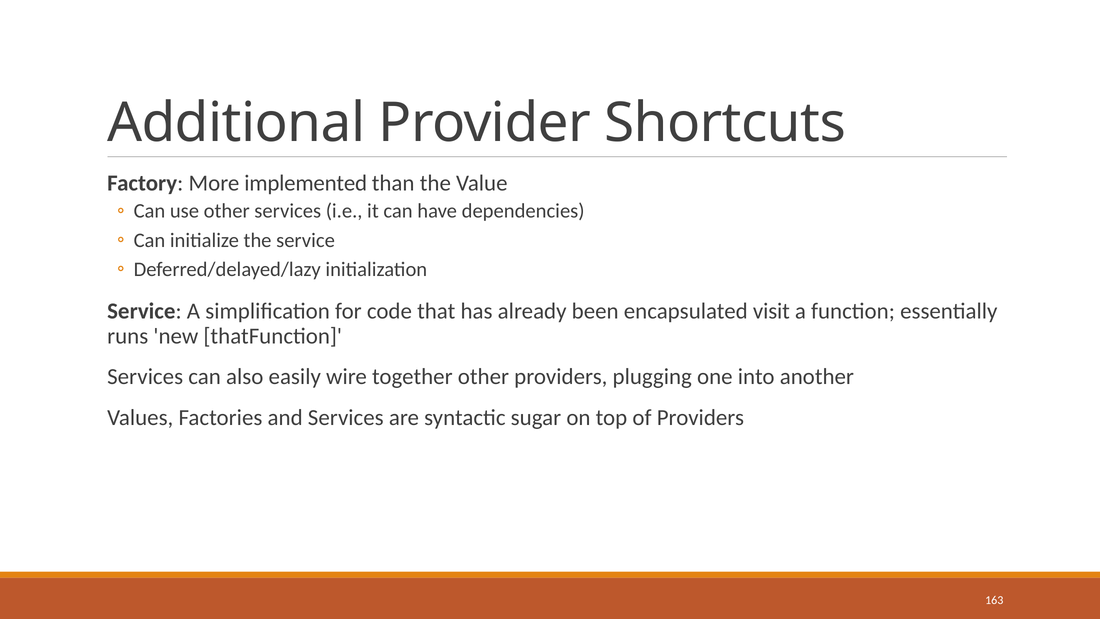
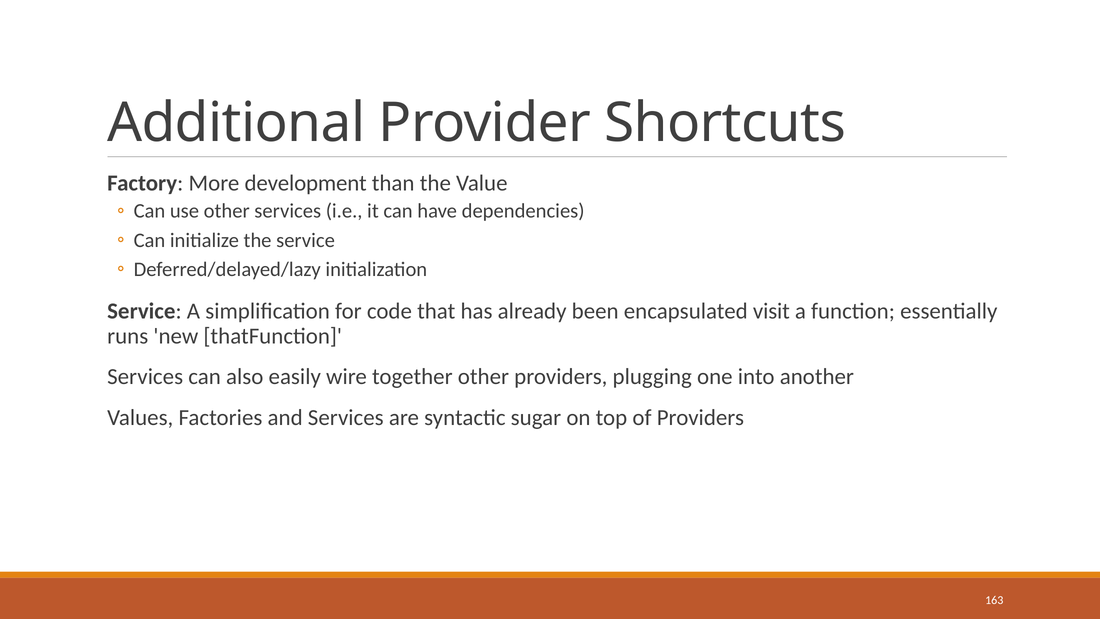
implemented: implemented -> development (306, 183)
